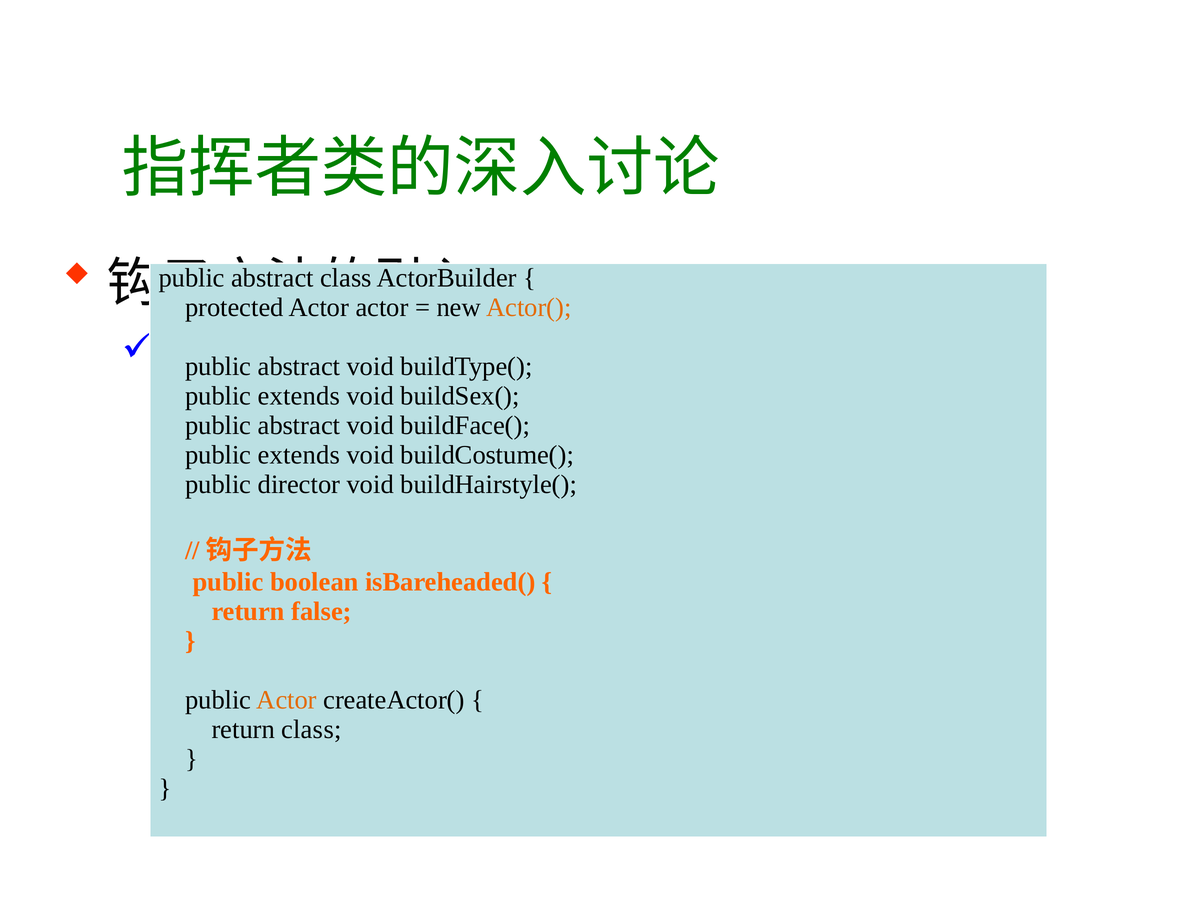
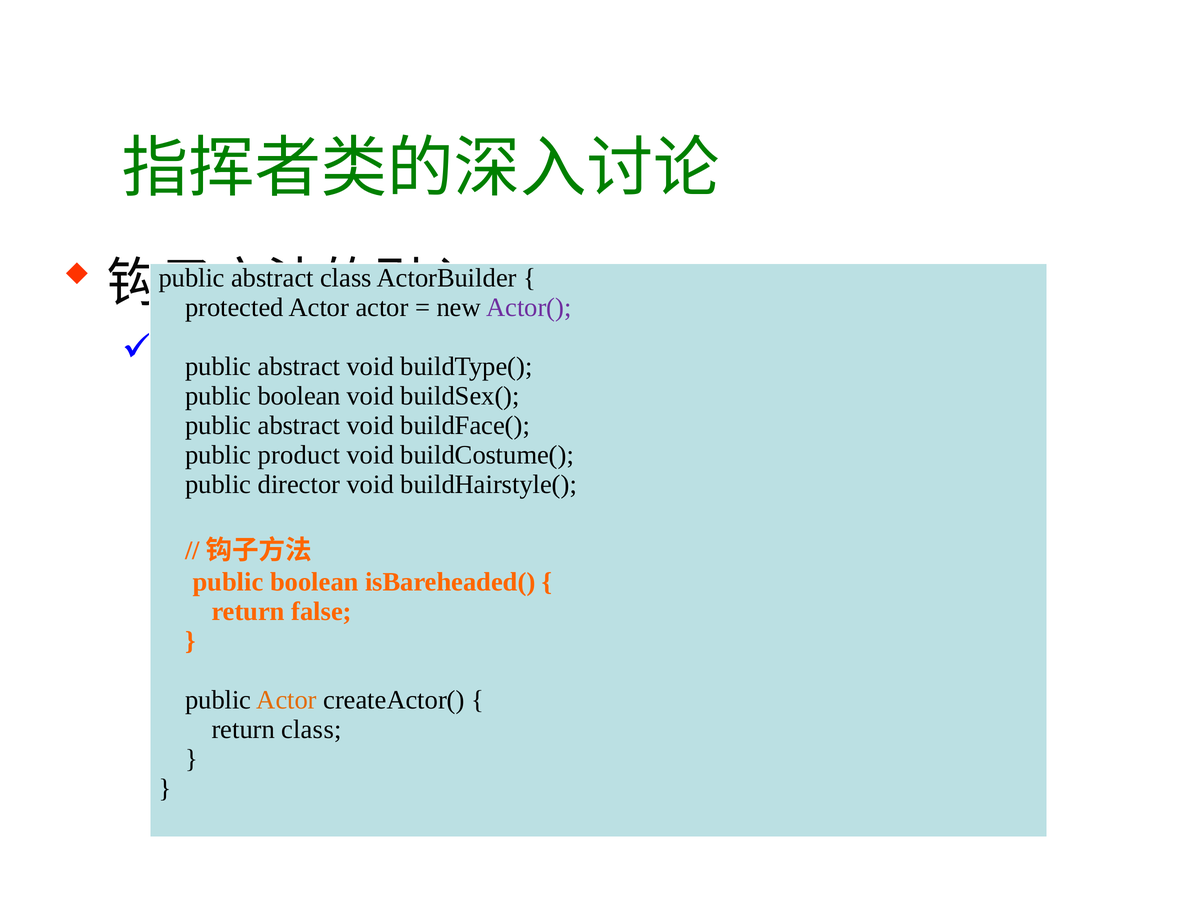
Actor( colour: orange -> purple (529, 308)
extends: extends -> boolean (299, 396)
extends: extends -> product (299, 456)
